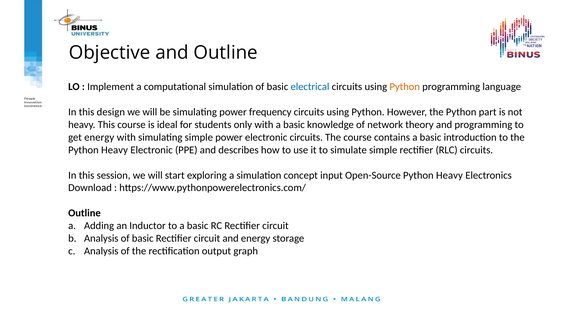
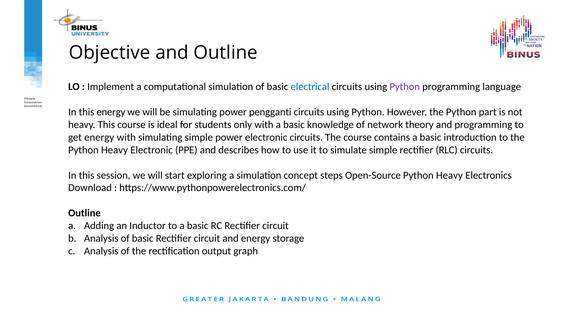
Python colour: orange -> purple (405, 87)
this design: design -> energy (111, 112)
frequency: frequency -> pengganti (270, 112)
input: input -> steps (331, 175)
